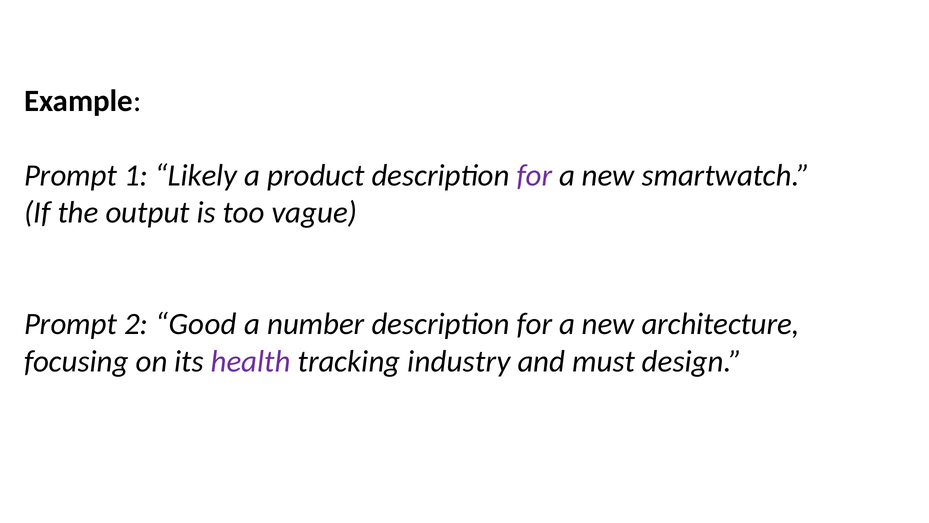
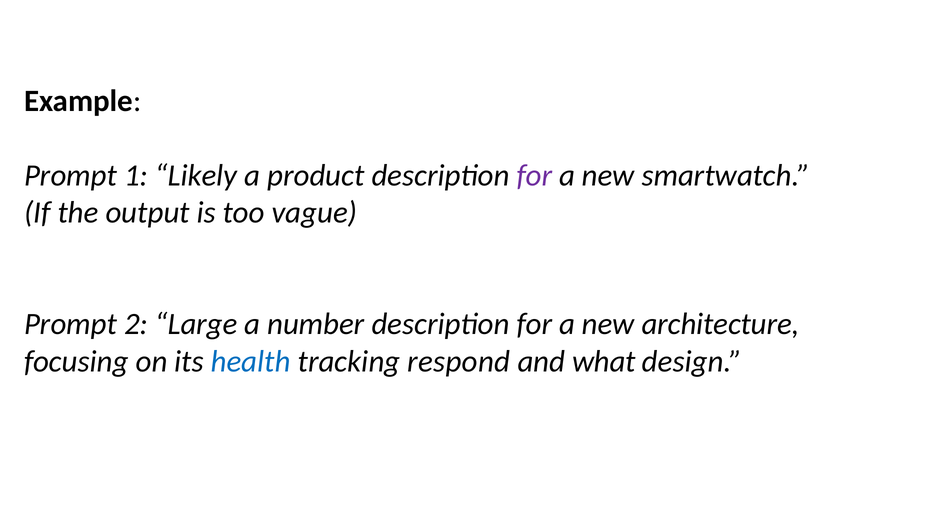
Good: Good -> Large (196, 324)
health colour: purple -> blue (251, 361)
industry: industry -> respond (459, 361)
must: must -> what (604, 361)
